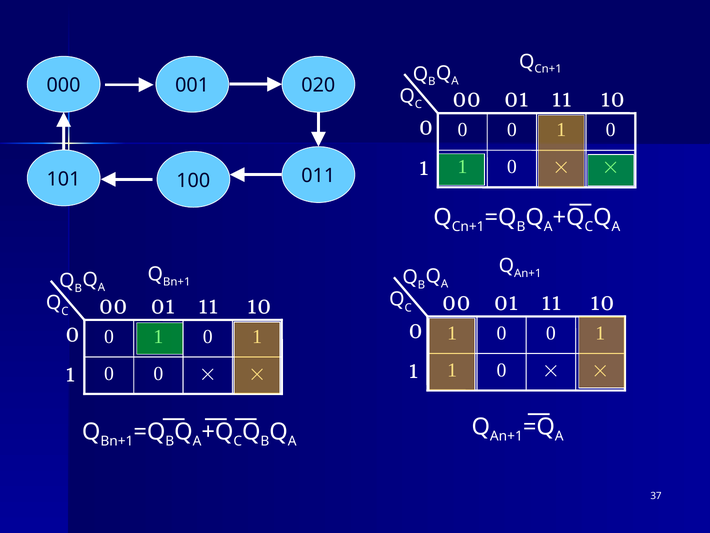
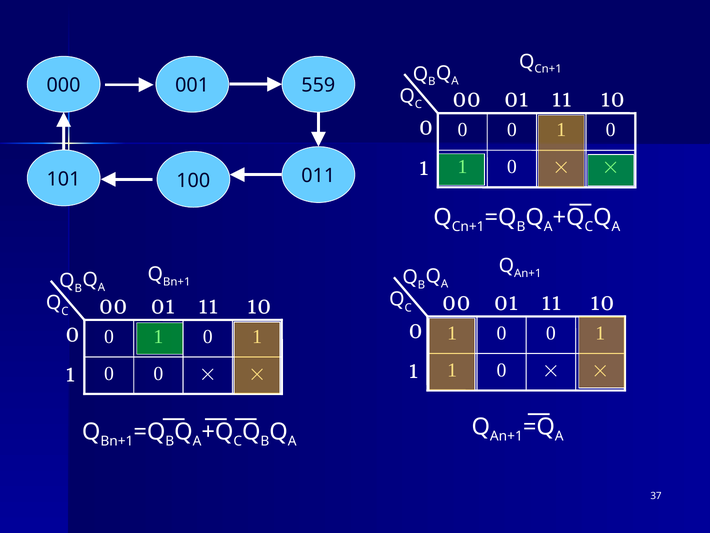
020: 020 -> 559 (318, 85)
